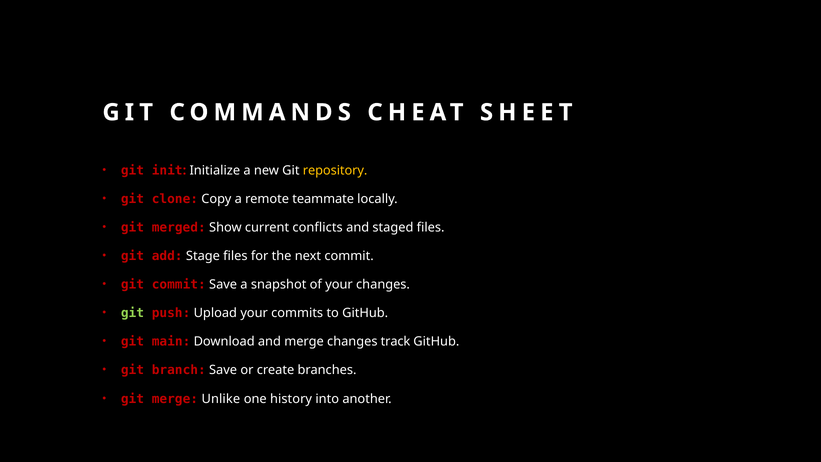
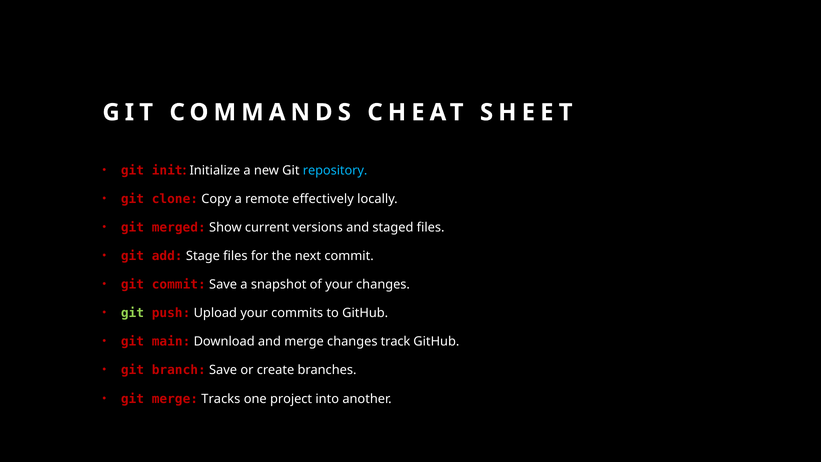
repository colour: yellow -> light blue (335, 170)
teammate: teammate -> effectively (323, 199)
conflicts: conflicts -> versions (318, 227)
Unlike: Unlike -> Tracks (221, 399)
history: history -> project (291, 399)
